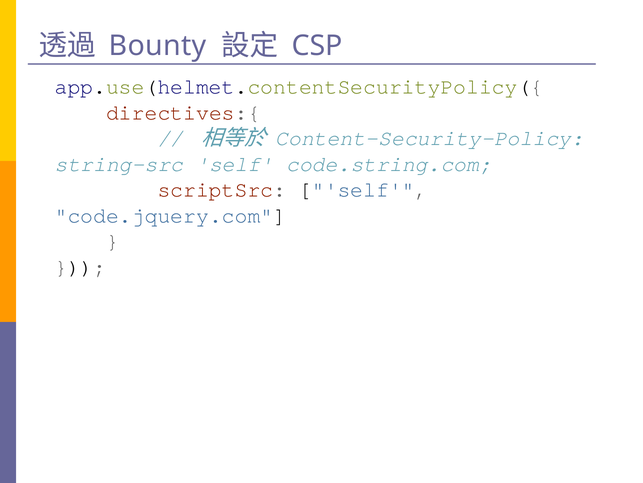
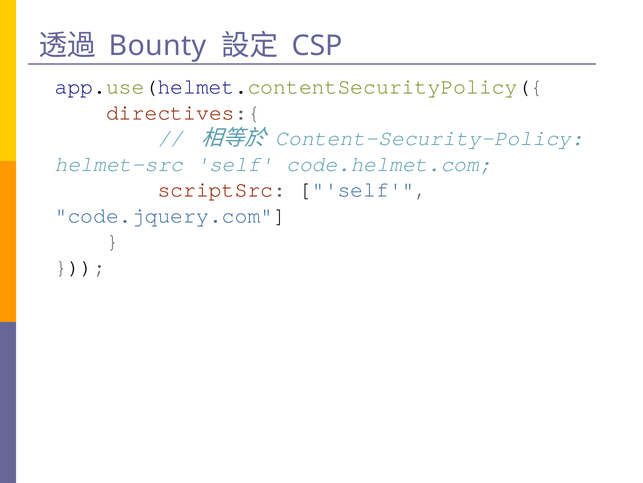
string-src: string-src -> helmet-src (119, 164)
code.string.com: code.string.com -> code.helmet.com (389, 164)
